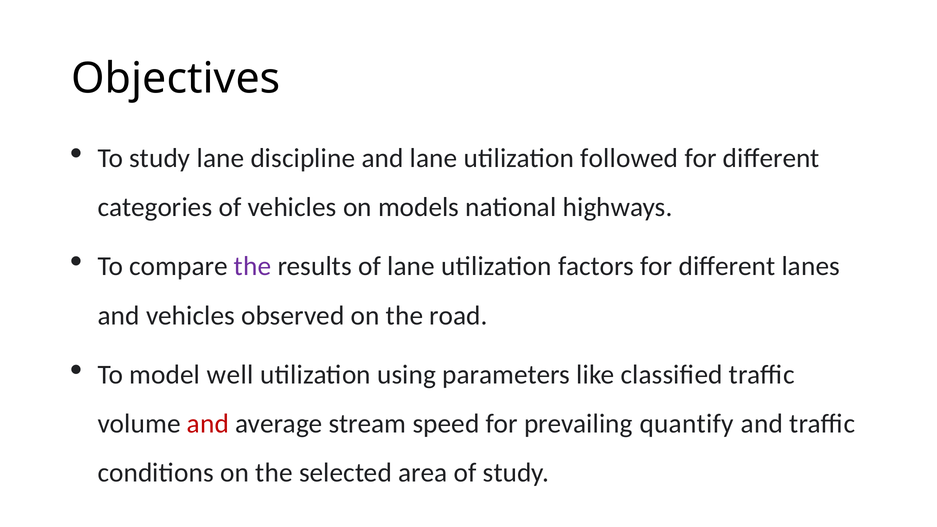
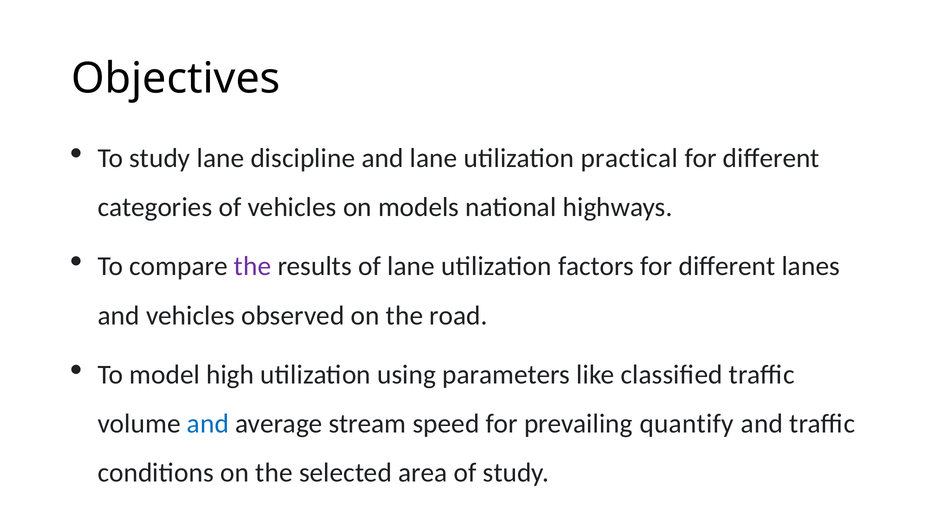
followed: followed -> practical (629, 158)
well: well -> high (230, 375)
and colour: red -> blue (208, 424)
